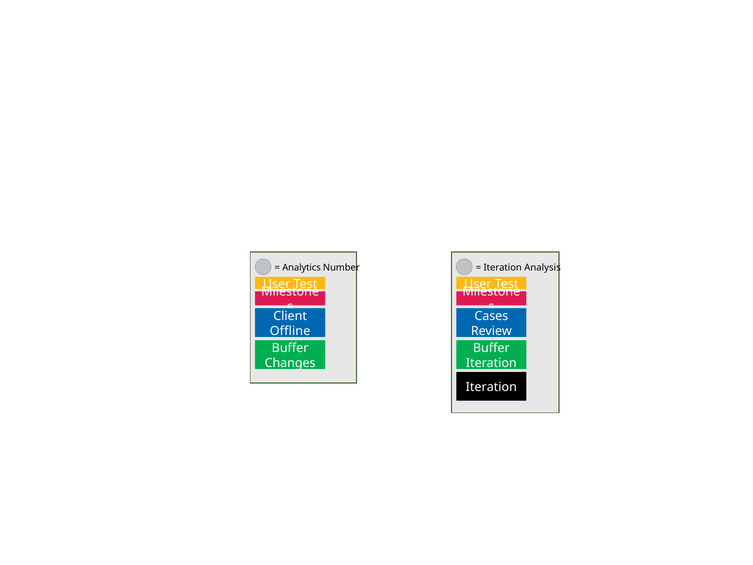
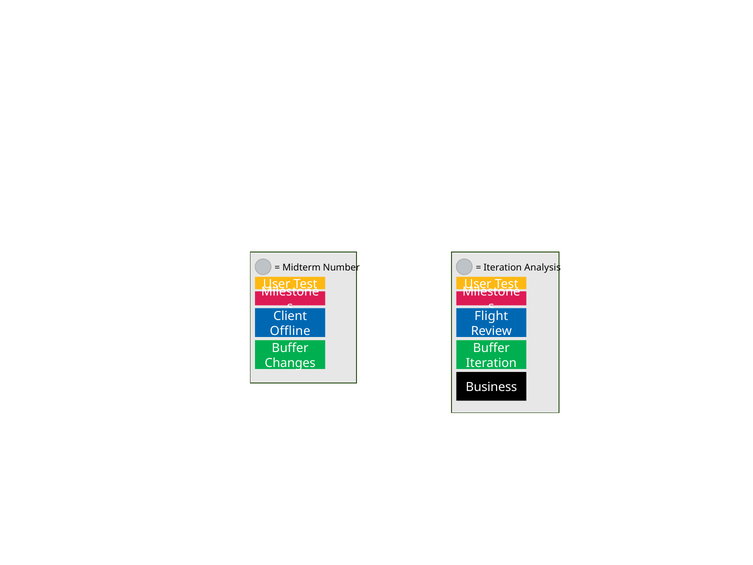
Analytics: Analytics -> Midterm (301, 267)
Cases: Cases -> Flight (491, 316)
Iteration: Iteration -> Business (491, 387)
